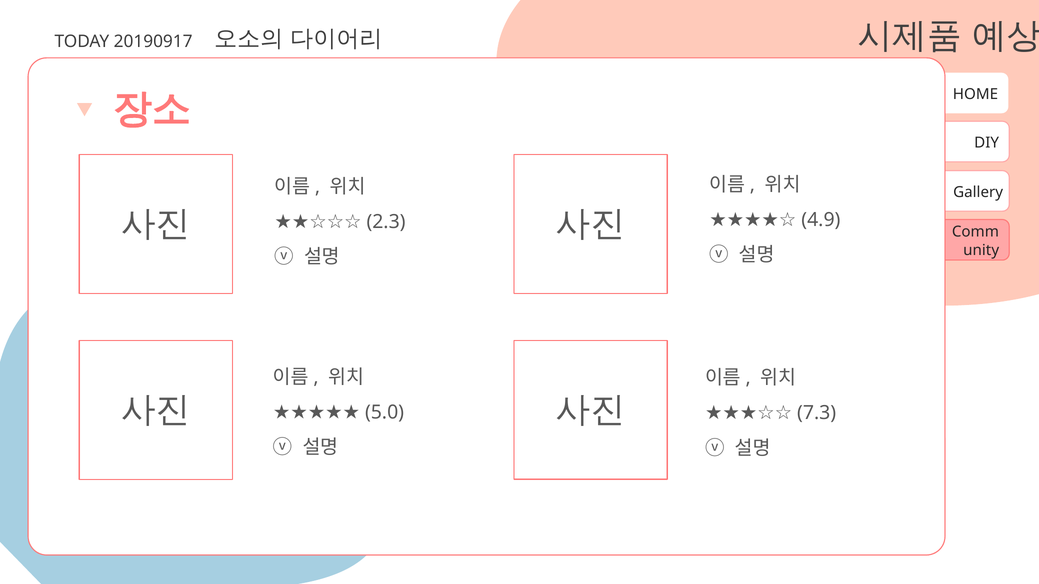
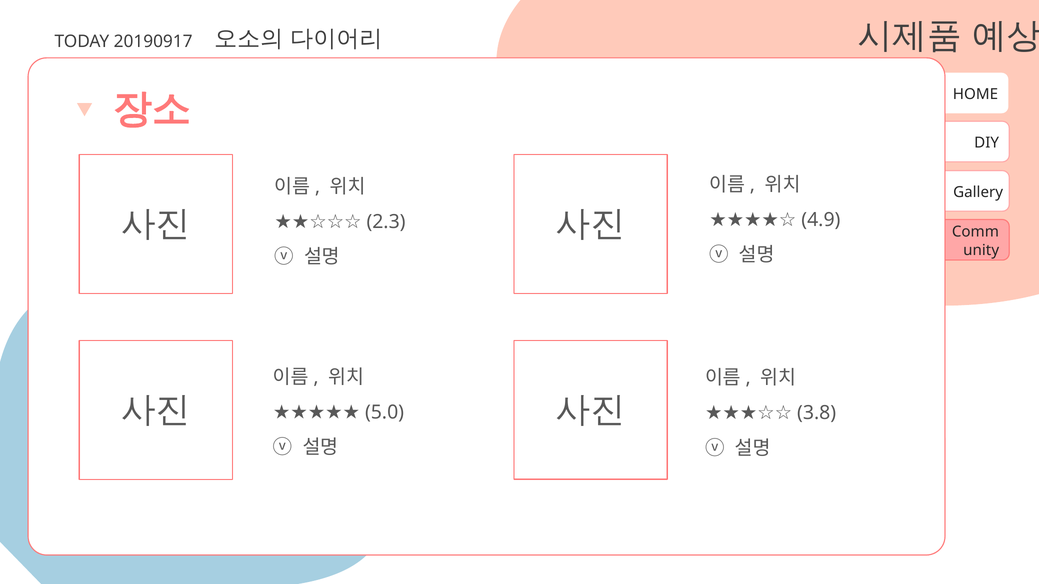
7.3: 7.3 -> 3.8 (817, 413)
